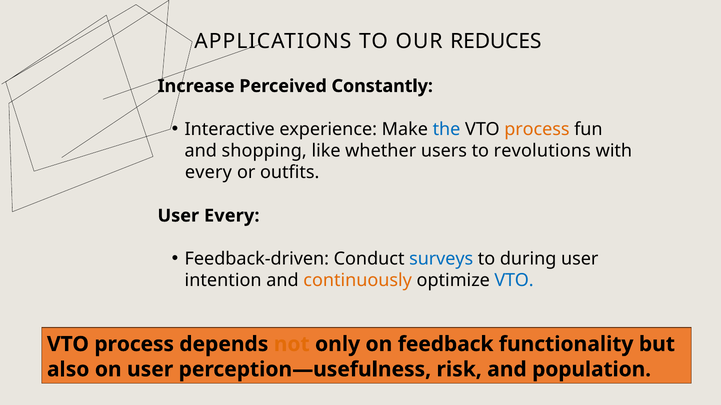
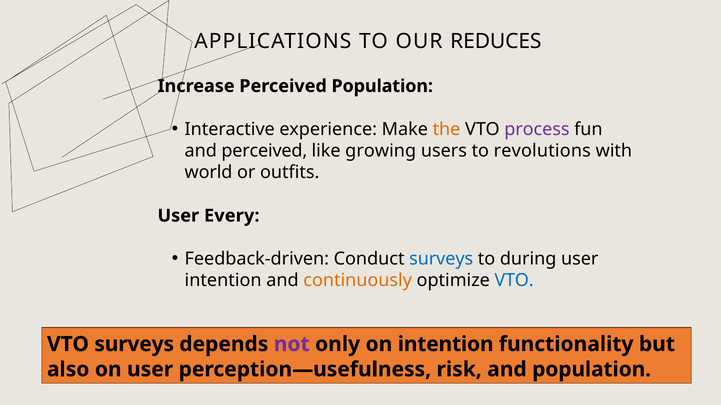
Perceived Constantly: Constantly -> Population (382, 86)
the colour: blue -> orange (447, 129)
process colour: orange -> purple (537, 129)
and shopping: shopping -> perceived (264, 151)
whether: whether -> growing (381, 151)
every: every -> world (209, 173)
process: process -> surveys (134, 345)
not colour: orange -> purple (292, 345)
on feedback: feedback -> intention (446, 345)
